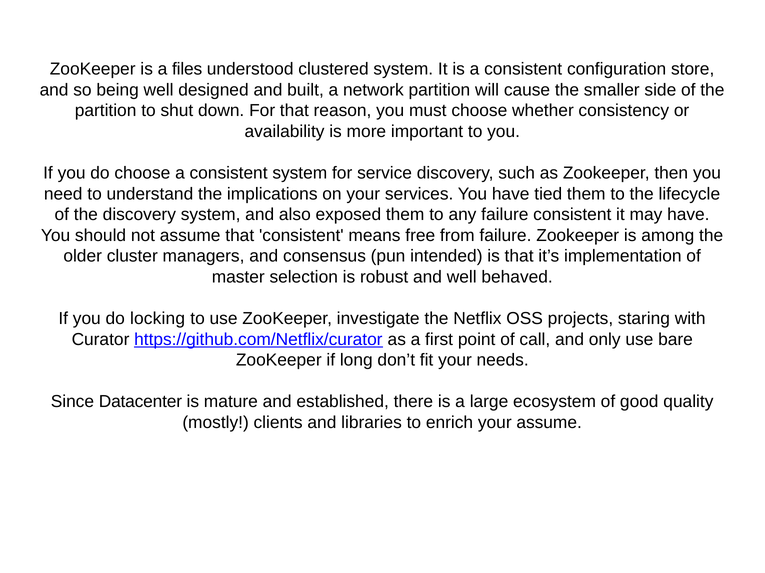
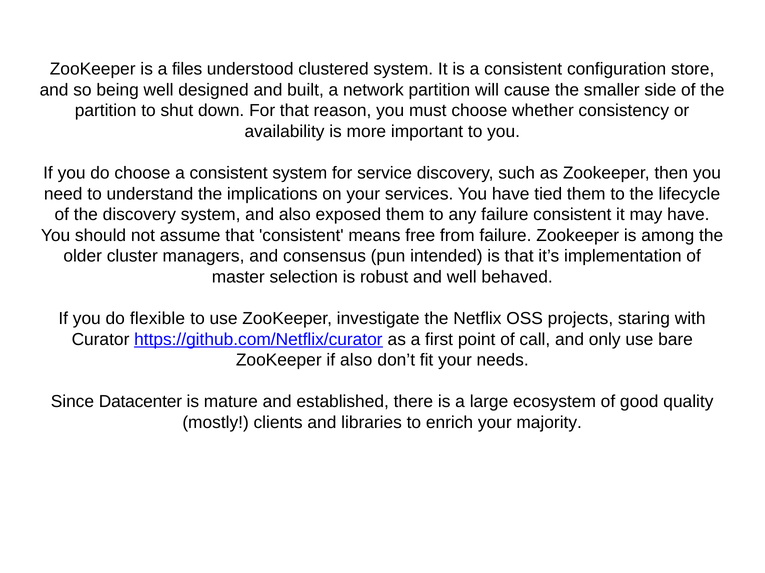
locking: locking -> flexible (158, 319)
if long: long -> also (356, 361)
your assume: assume -> majority (549, 423)
